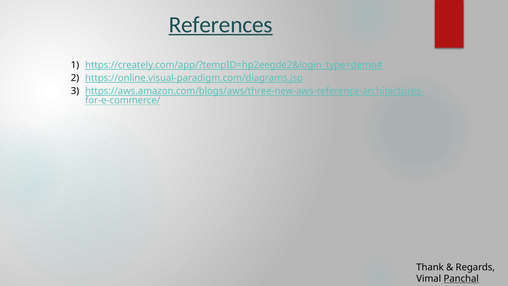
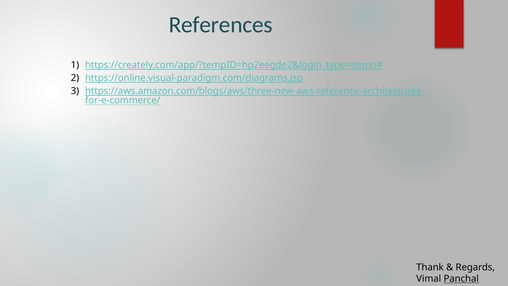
References underline: present -> none (221, 25)
